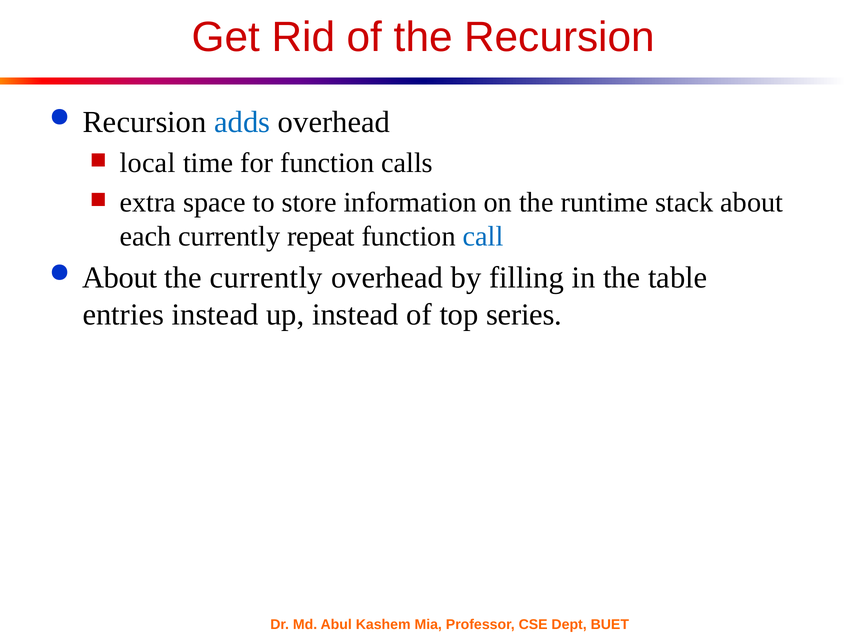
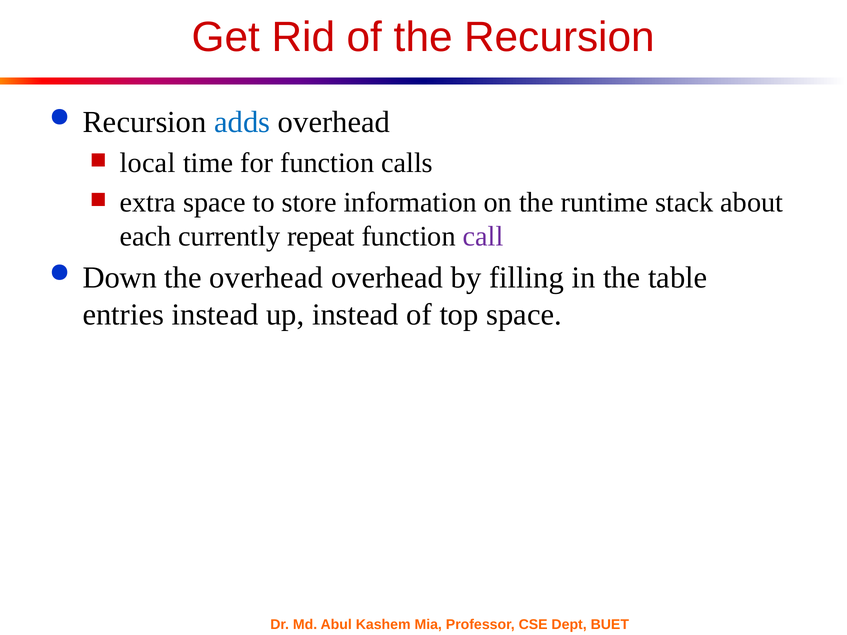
call colour: blue -> purple (483, 236)
About: About -> Down (120, 278)
the currently: currently -> overhead (266, 278)
top series: series -> space (524, 315)
